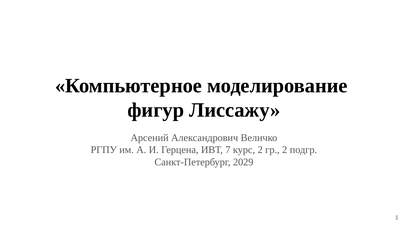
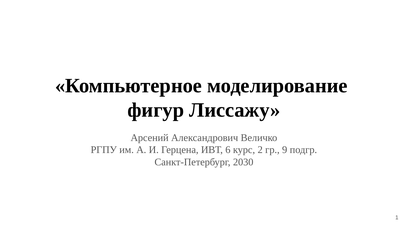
7: 7 -> 6 (228, 150)
гр 2: 2 -> 9 (285, 150)
2029: 2029 -> 2030 (243, 162)
